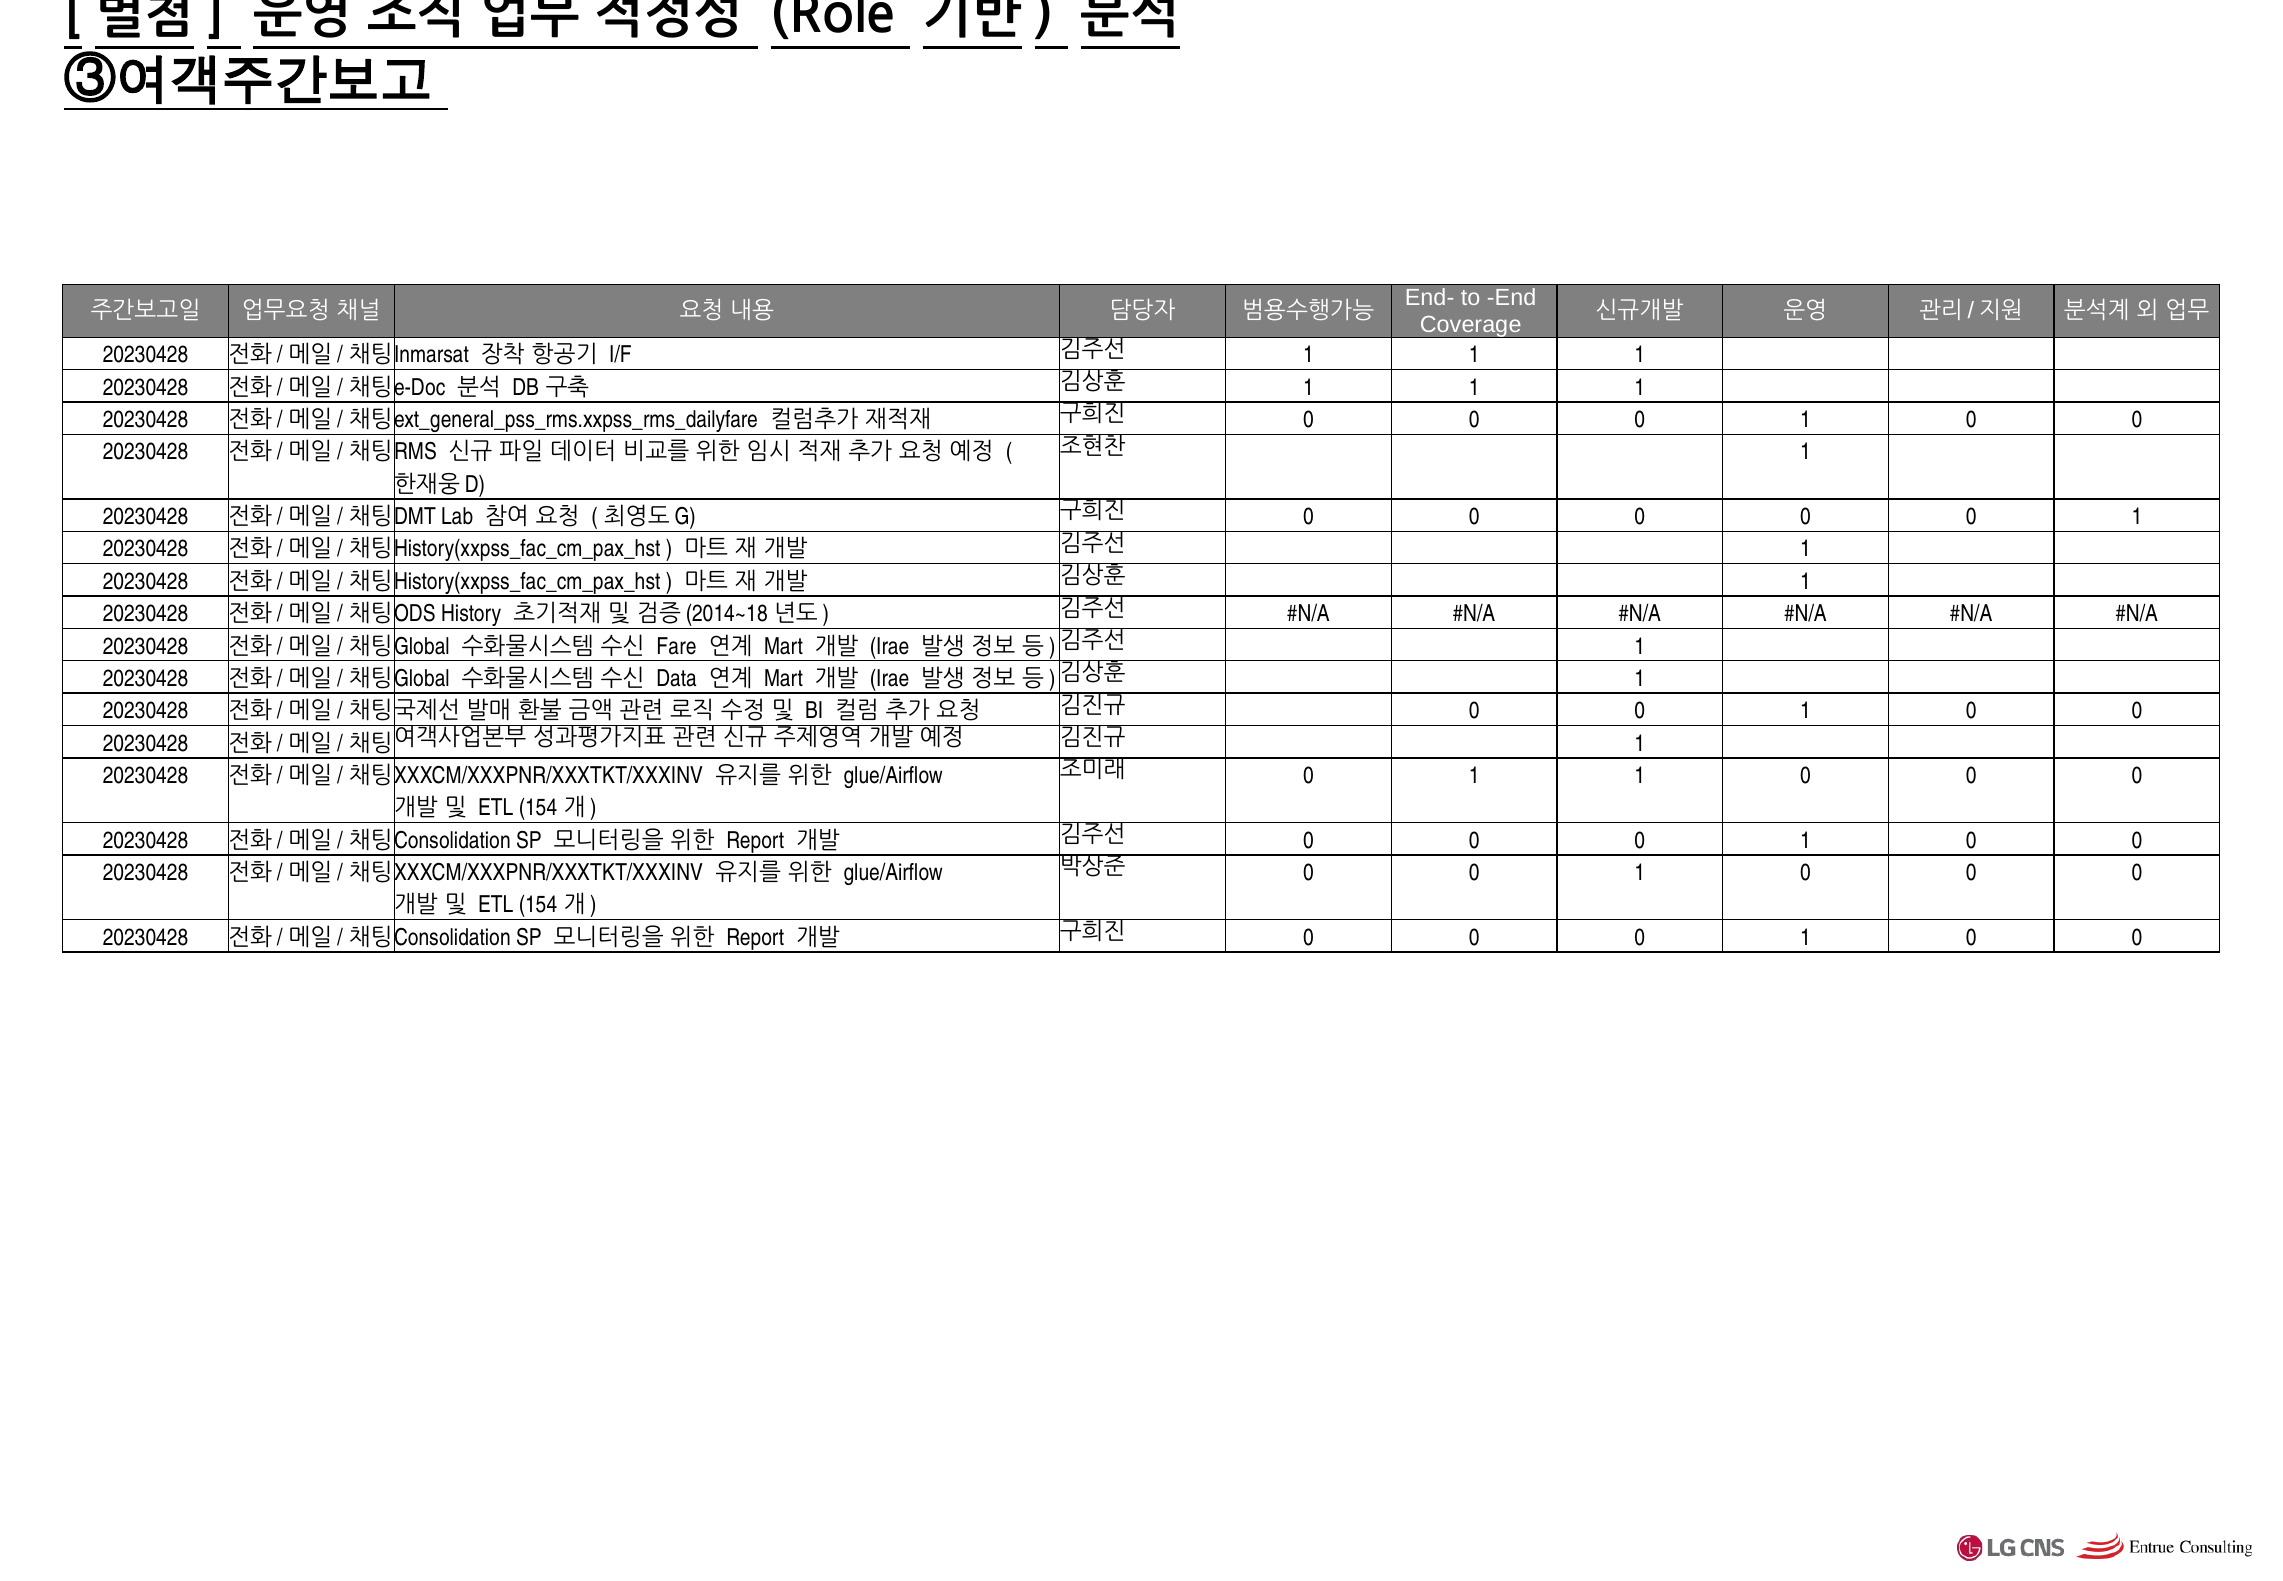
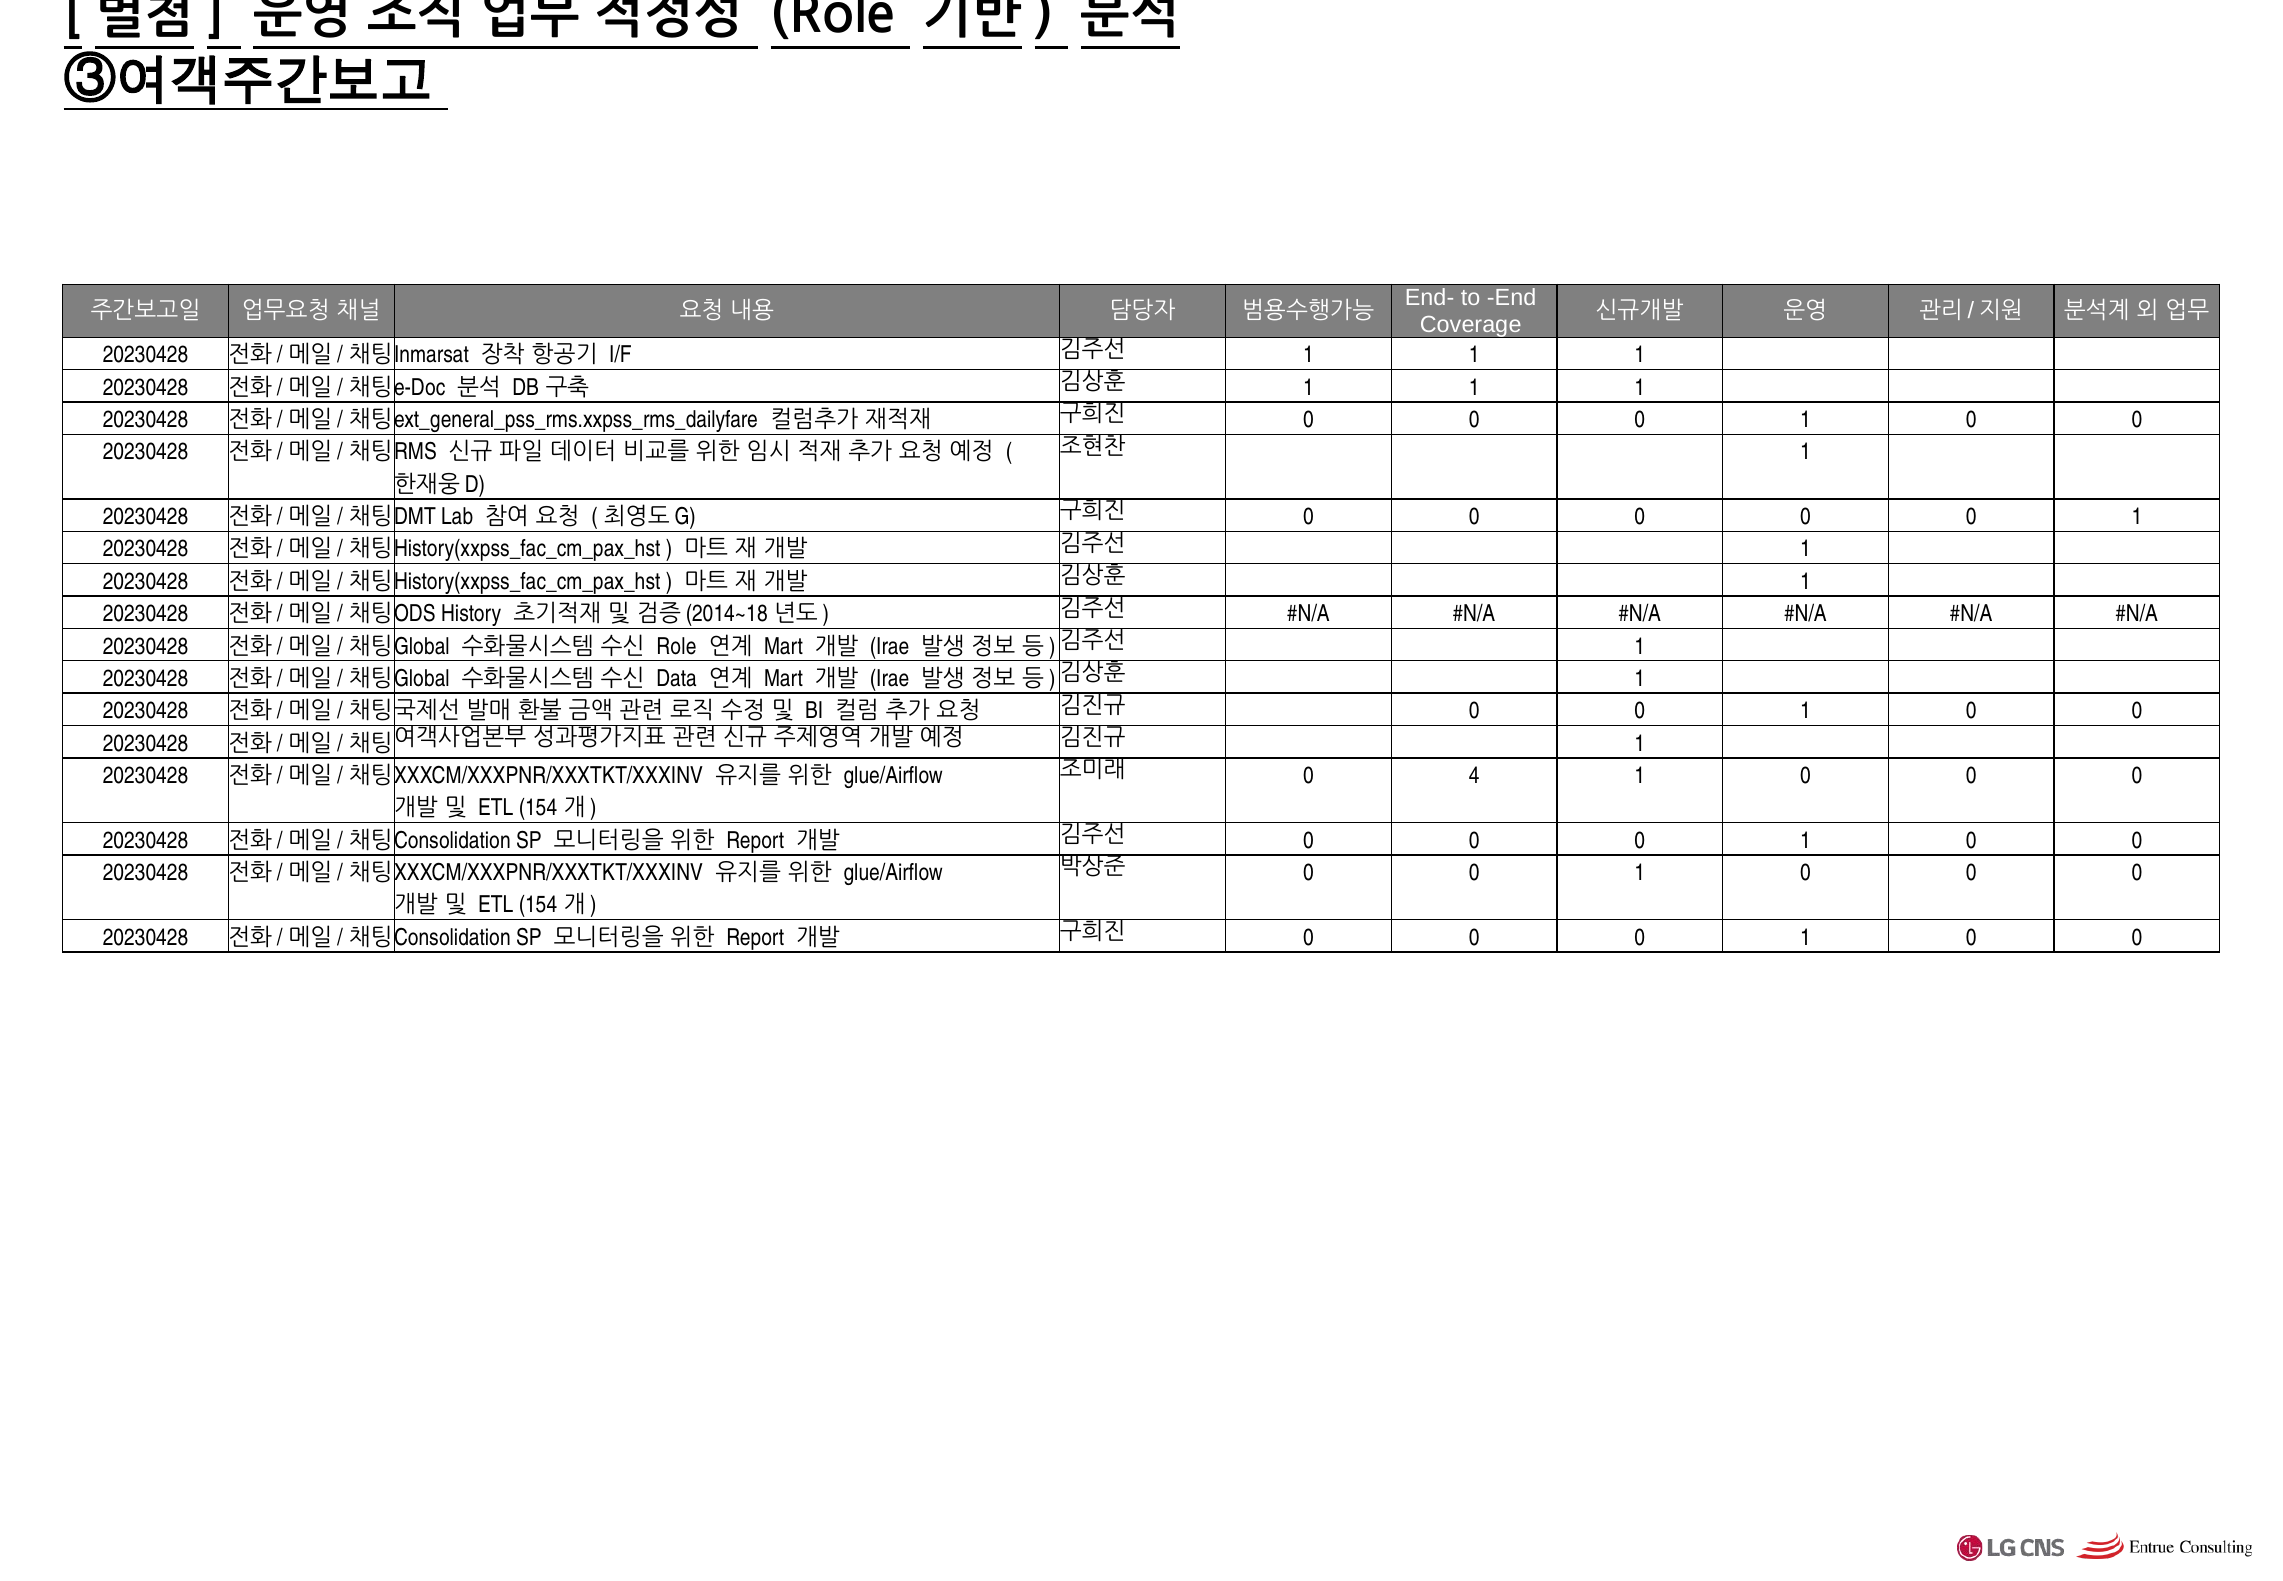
Fare: Fare -> Role (676, 646)
1: 1 -> 4 (1474, 776)
